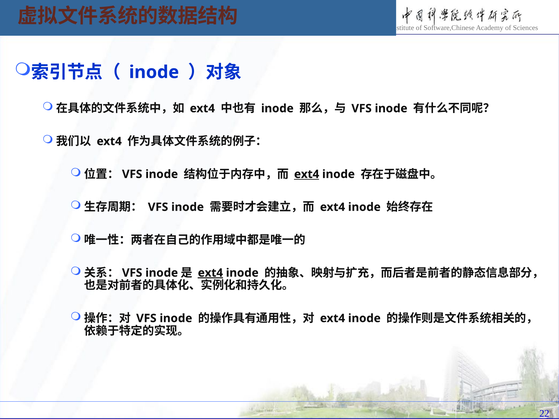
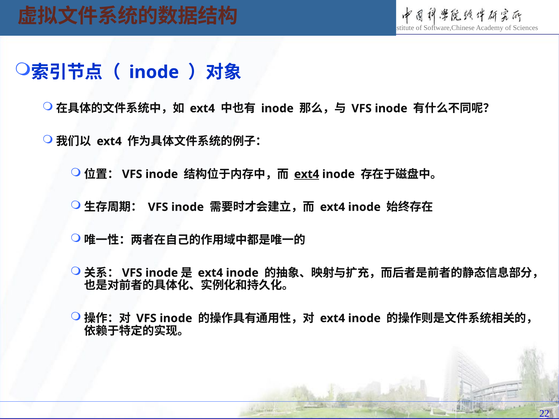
ext4 underline: present -> none (210, 273)
